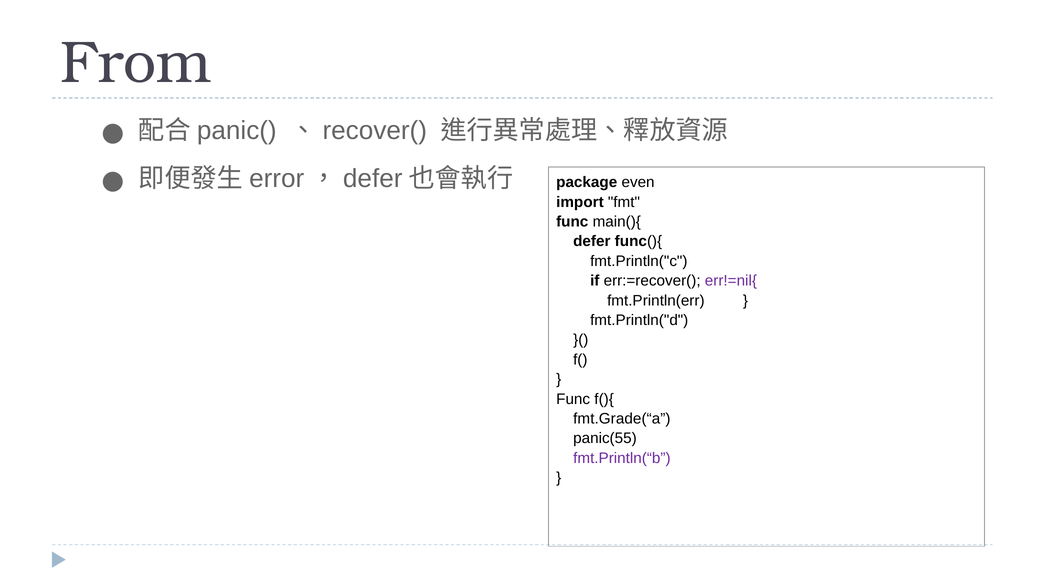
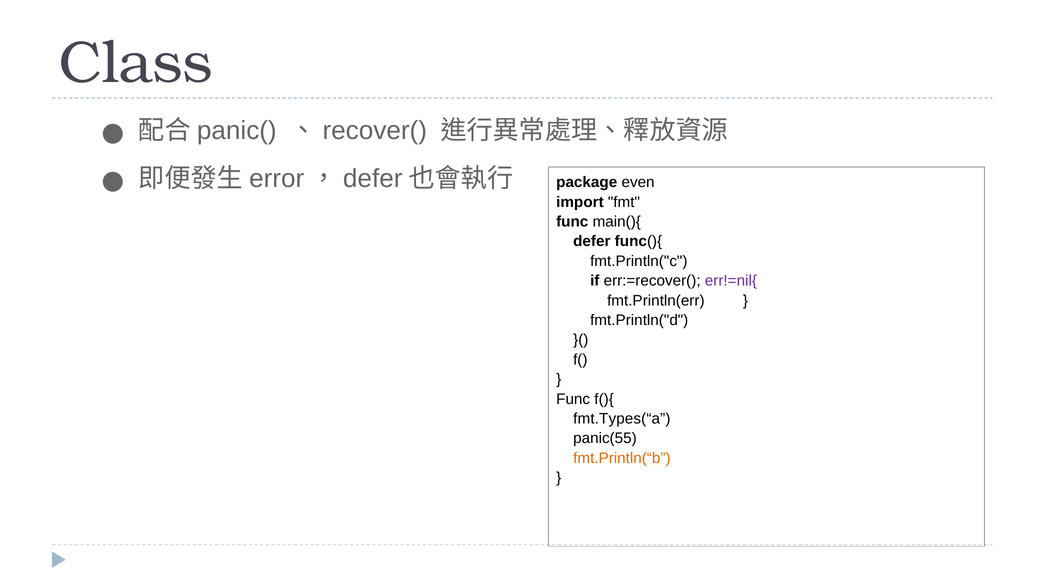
From: From -> Class (136, 63)
fmt.Grade(“a: fmt.Grade(“a -> fmt.Types(“a (622, 419)
fmt.Println(“b colour: purple -> orange (622, 458)
